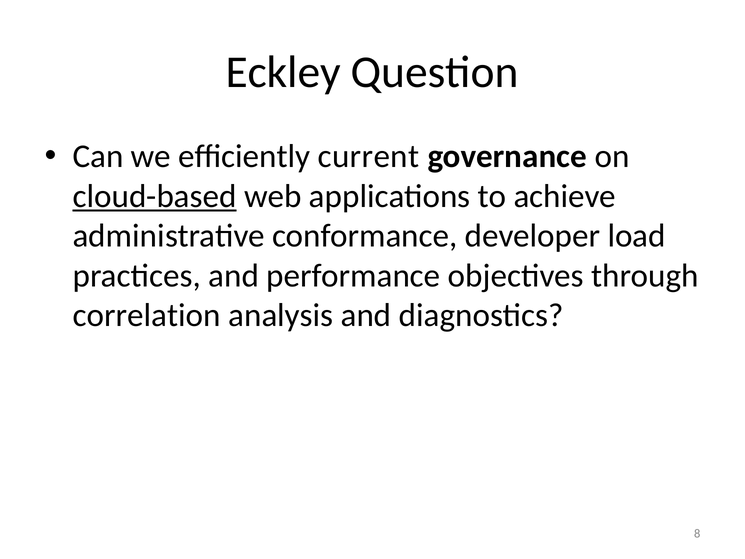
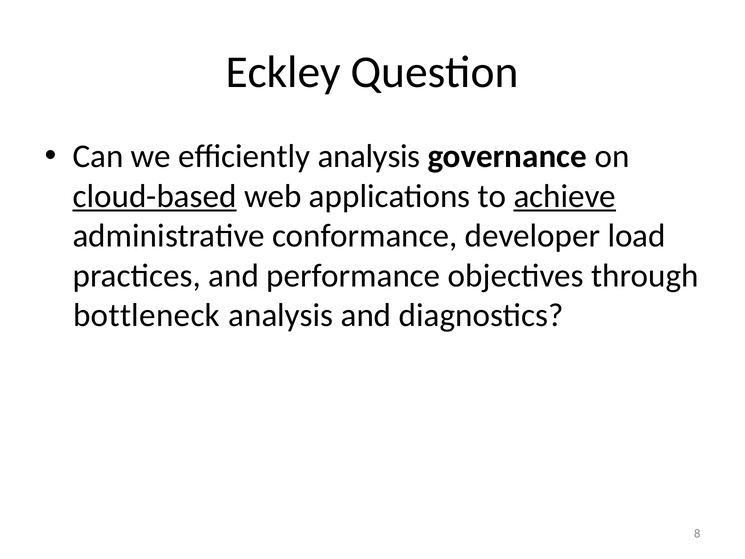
efficiently current: current -> analysis (369, 156)
achieve underline: none -> present (565, 196)
correlation: correlation -> bottleneck (147, 315)
